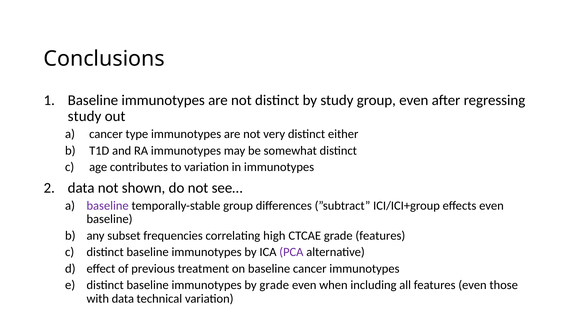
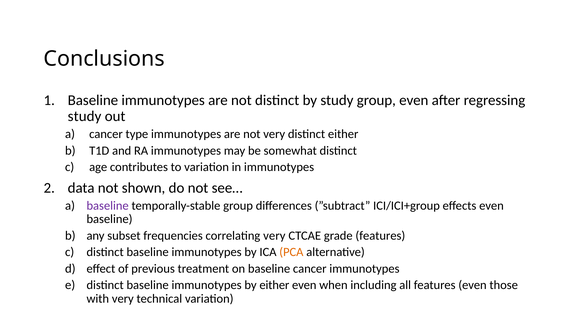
correlating high: high -> very (274, 235)
PCA colour: purple -> orange (291, 252)
by grade: grade -> either (274, 285)
with data: data -> very (123, 298)
